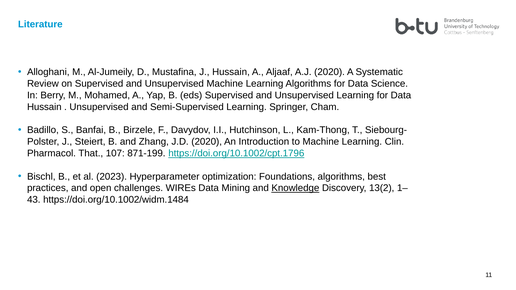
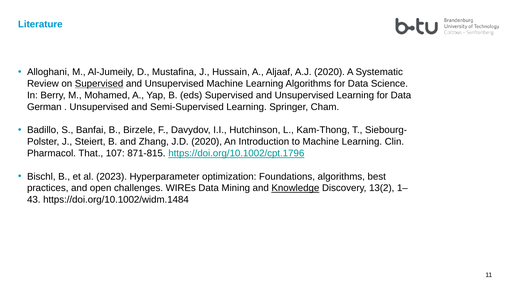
Supervised underline: none -> present (99, 84)
Hussain: Hussain -> German (44, 107)
871-199: 871-199 -> 871-815 (146, 153)
